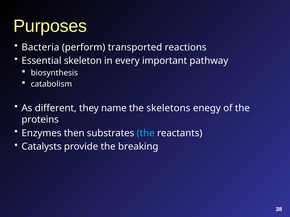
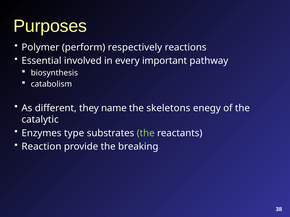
Bacteria: Bacteria -> Polymer (40, 47)
transported: transported -> respectively (135, 47)
skeleton: skeleton -> involved (83, 61)
proteins: proteins -> catalytic (40, 120)
then: then -> type (74, 133)
the colour: light blue -> light green (146, 133)
Catalysts: Catalysts -> Reaction (41, 147)
